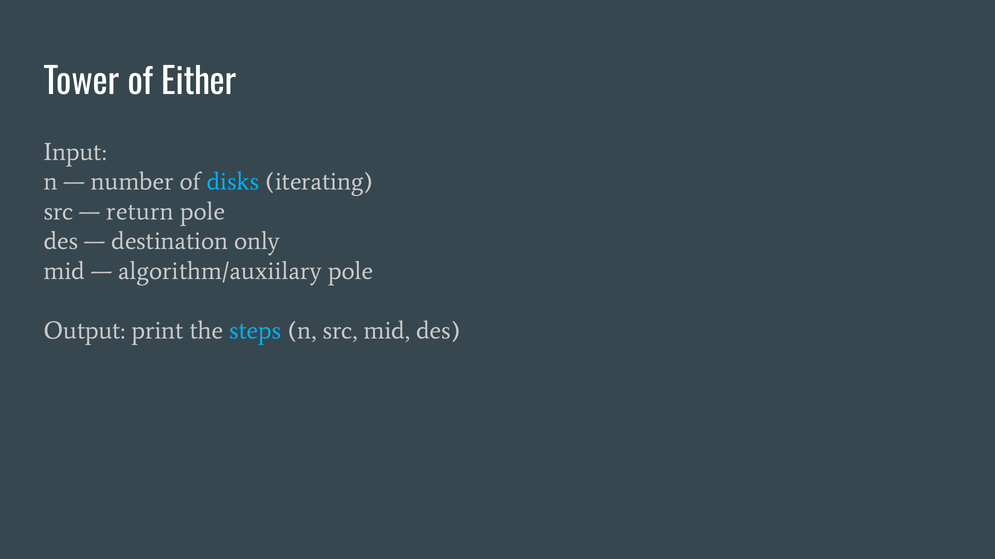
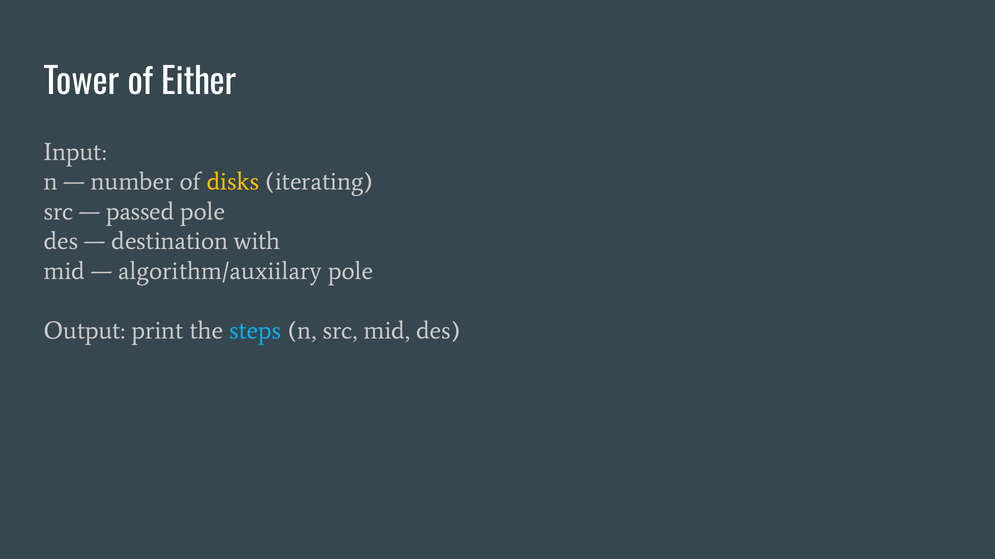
disks colour: light blue -> yellow (233, 182)
return: return -> passed (140, 212)
only: only -> with (257, 242)
